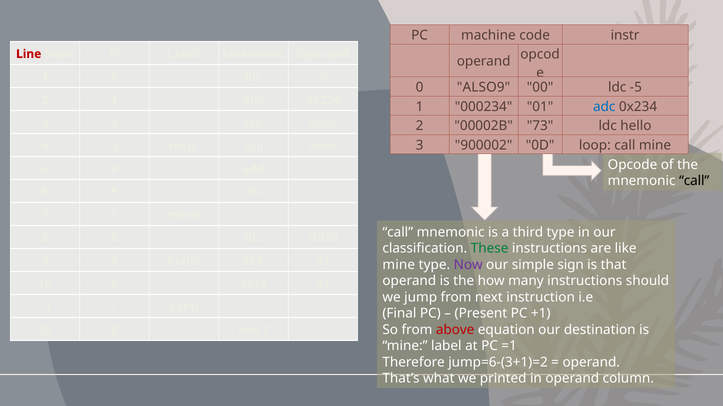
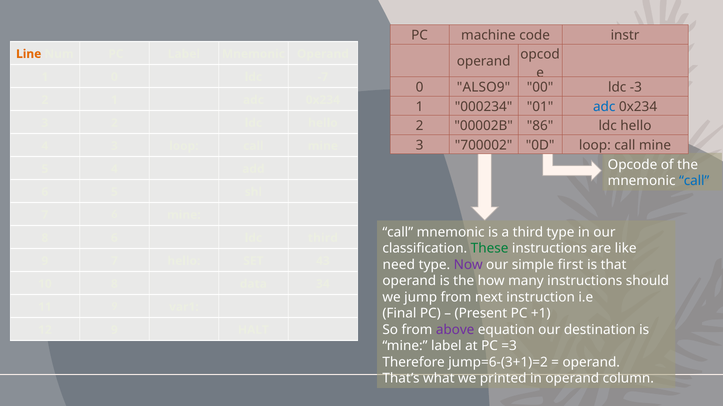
Line colour: red -> orange (29, 54)
-5: -5 -> -3 (636, 88)
73: 73 -> 86 (540, 126)
900002: 900002 -> 700002 (484, 145)
call colour: black -> blue (694, 181)
mine: mine -> need (399, 265)
sign: sign -> first (570, 265)
above colour: red -> purple (455, 330)
=1: =1 -> =3 (509, 346)
